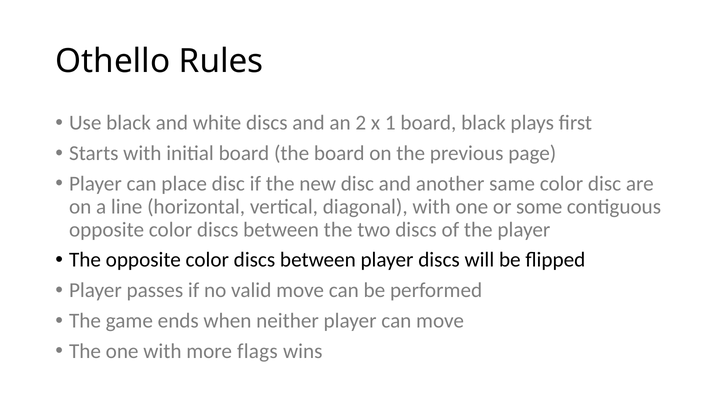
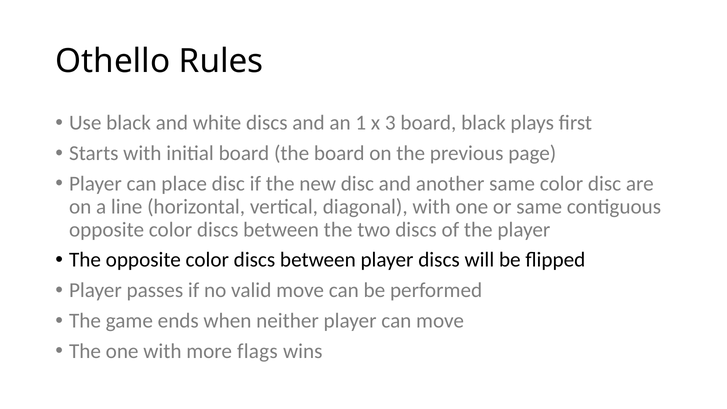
2: 2 -> 1 (361, 123)
1: 1 -> 3 (390, 123)
or some: some -> same (539, 207)
